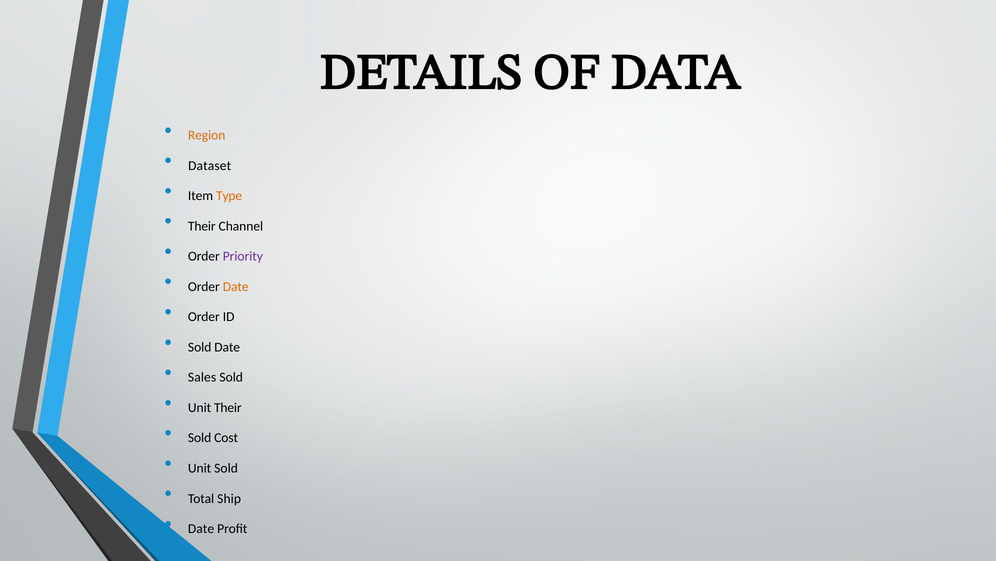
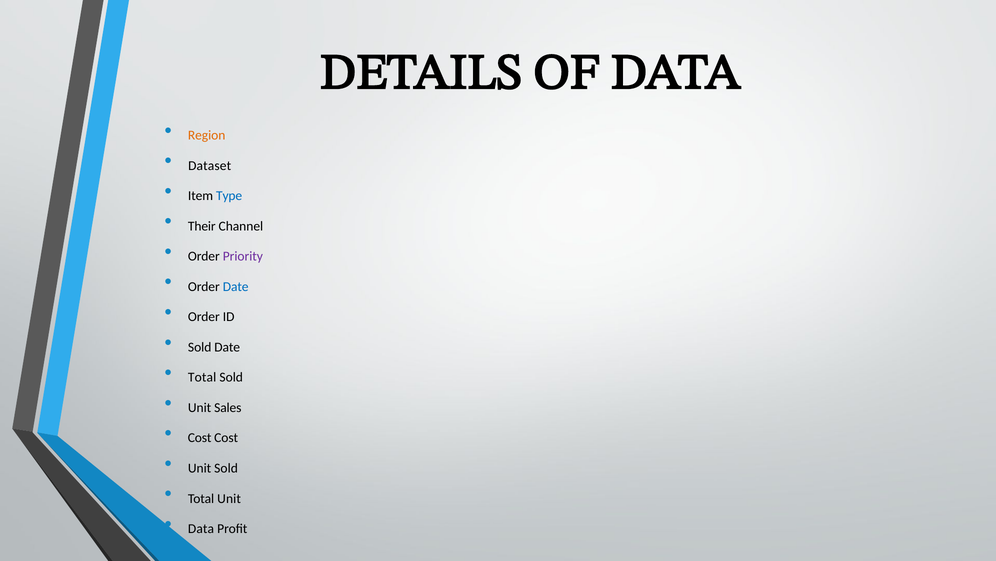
Type colour: orange -> blue (229, 196)
Date colour: orange -> blue (236, 286)
Sales: Sales -> Total (202, 377)
Unit Their: Their -> Sales (228, 407)
Sold: Sold -> Cost (200, 437)
Total Ship: Ship -> Unit (229, 498)
Date: Date -> Data (201, 528)
